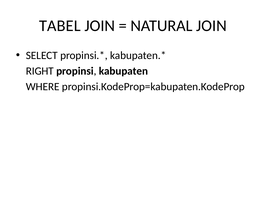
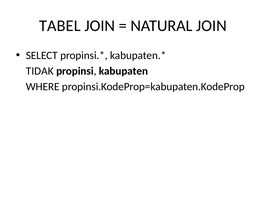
RIGHT: RIGHT -> TIDAK (40, 71)
